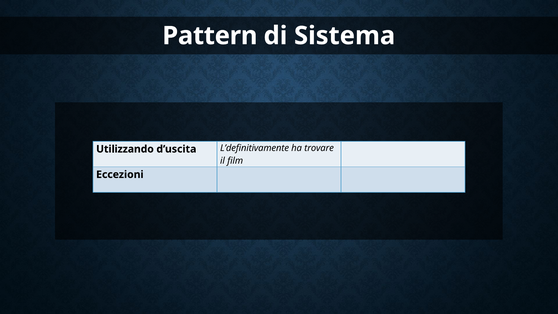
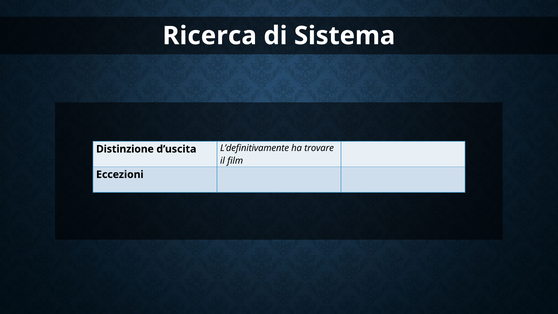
Pattern: Pattern -> Ricerca (210, 36)
Utilizzando: Utilizzando -> Distinzione (125, 149)
